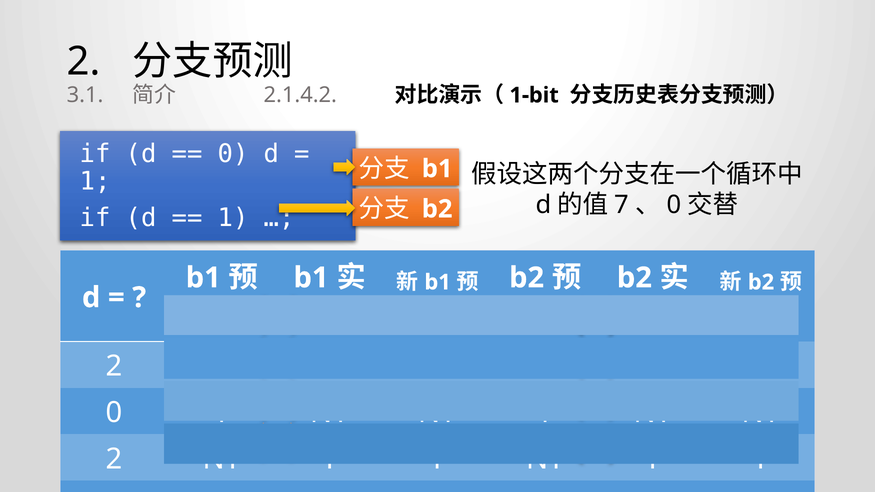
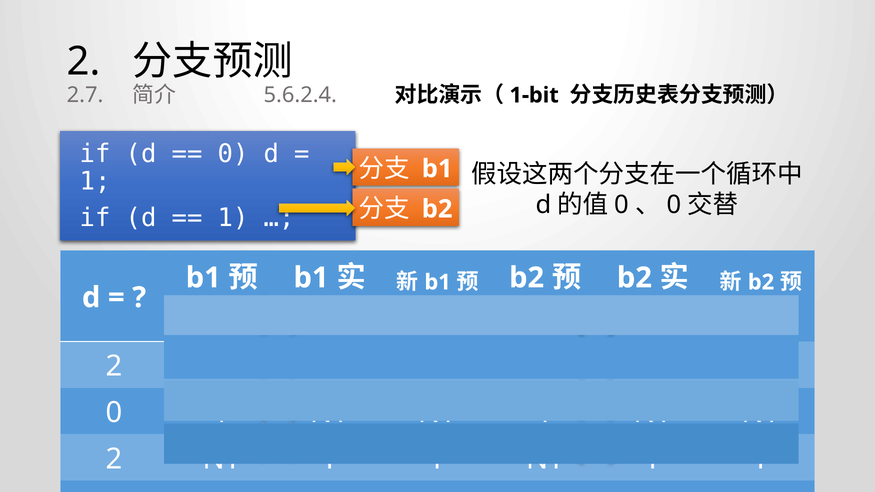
3.1: 3.1 -> 2.7 (85, 95)
2.1.4.2: 2.1.4.2 -> 5.6.2.4 (300, 95)
7: 7 -> 0 (622, 205)
